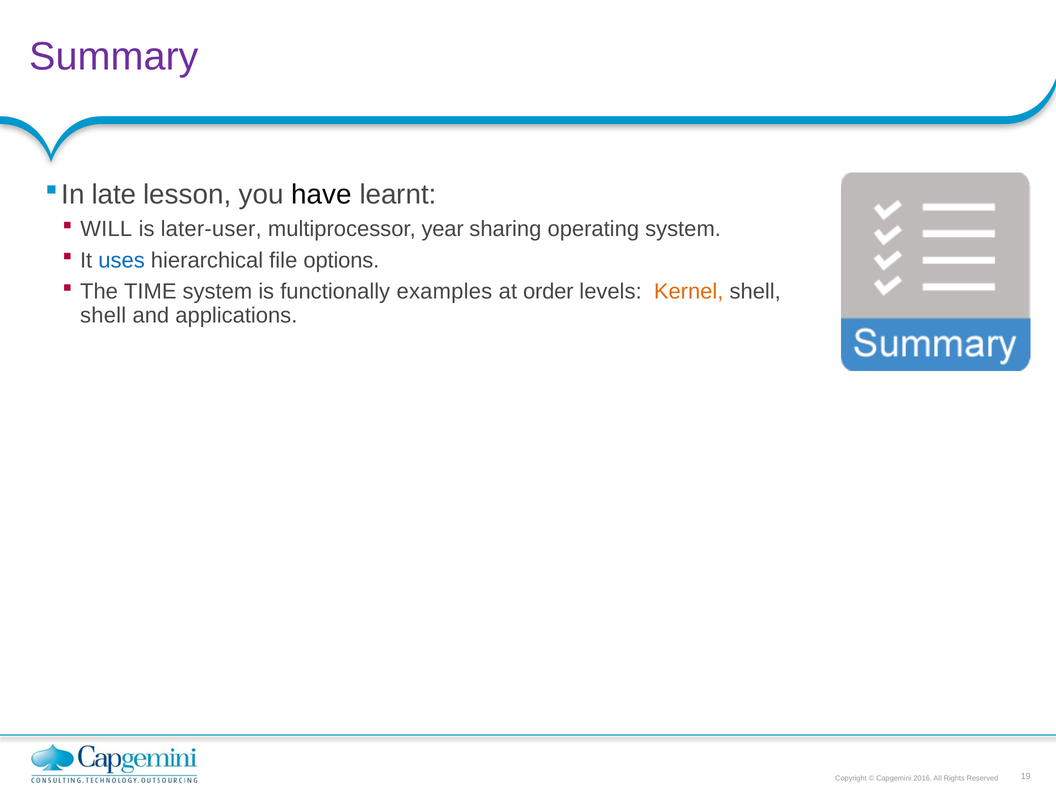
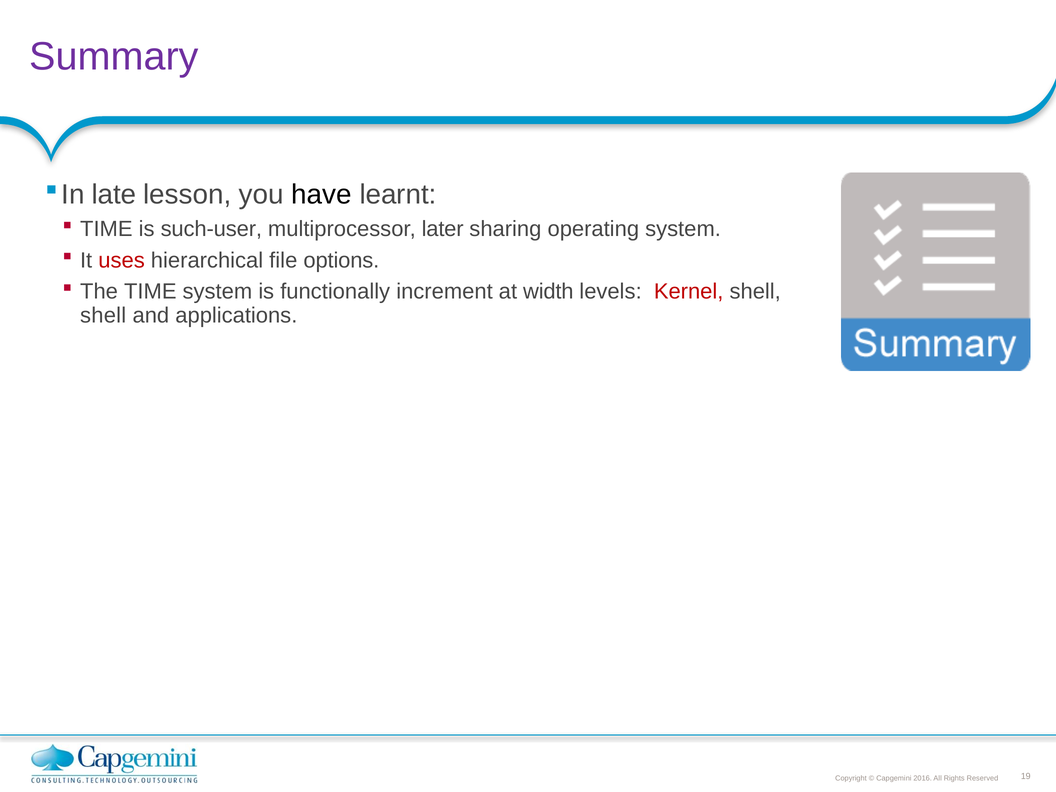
WILL: WILL -> TIME (106, 229)
later-user: later-user -> such-user (211, 229)
year: year -> later (443, 229)
uses colour: blue -> red (122, 260)
examples: examples -> increment (445, 292)
order: order -> width (548, 292)
Kernel colour: orange -> red (689, 292)
